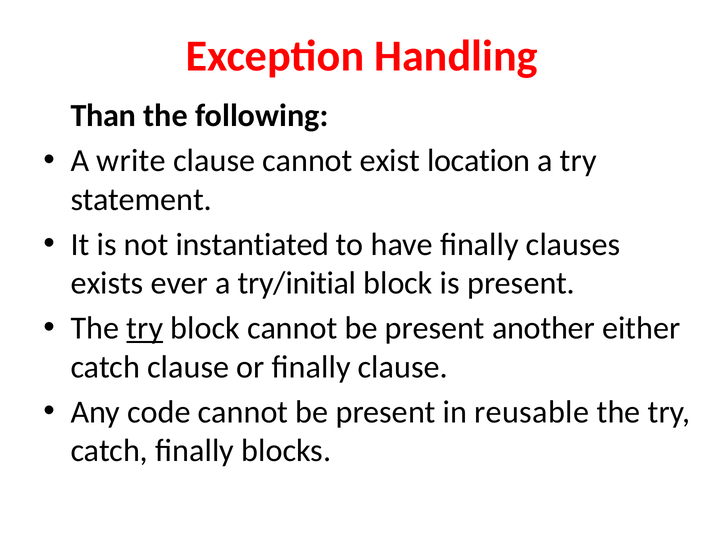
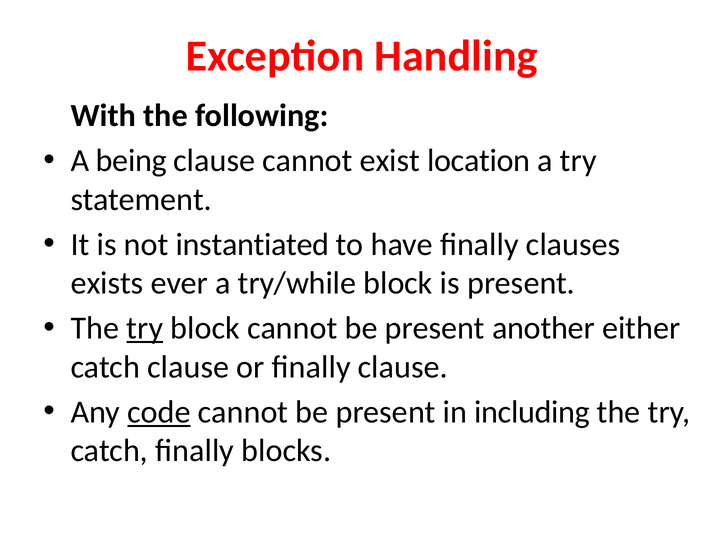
Than: Than -> With (103, 116)
write: write -> being (131, 161)
try/initial: try/initial -> try/while (297, 283)
code underline: none -> present (159, 412)
reusable: reusable -> including (532, 412)
